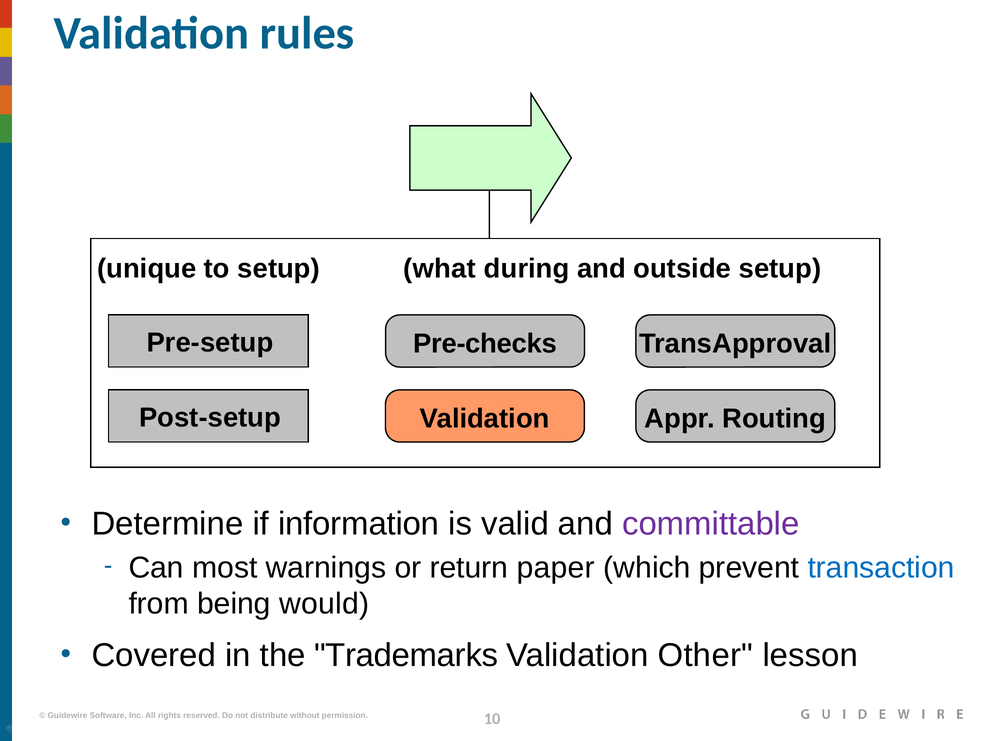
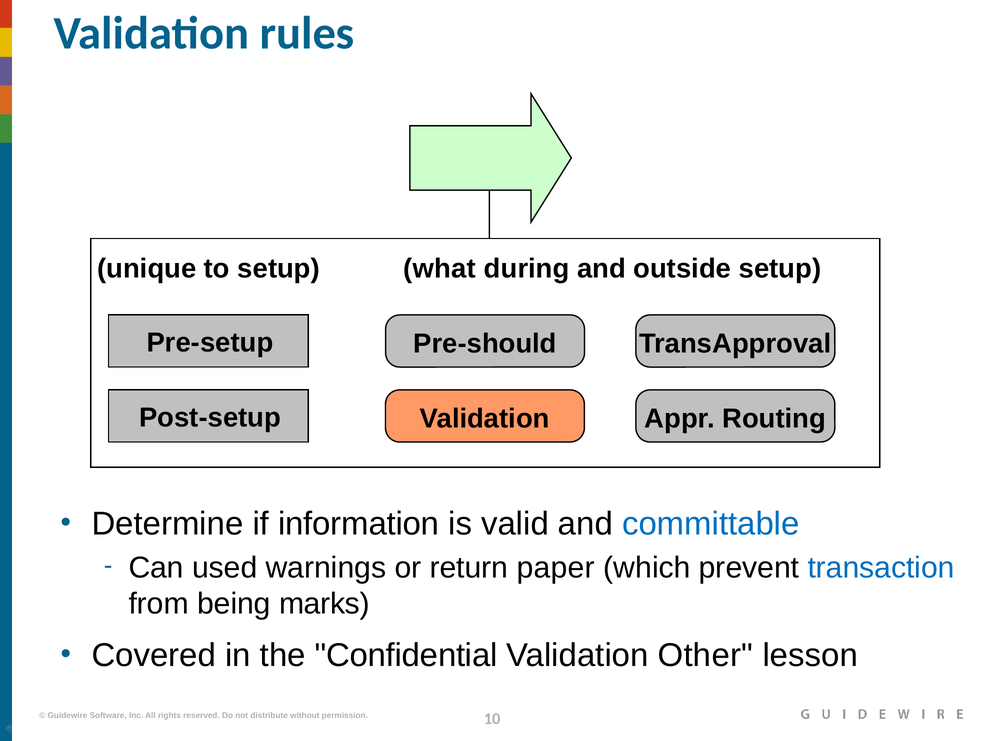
Pre-checks: Pre-checks -> Pre-should (485, 344)
committable colour: purple -> blue (711, 524)
most: most -> used (225, 568)
would: would -> marks (324, 604)
Trademarks: Trademarks -> Confidential (406, 655)
